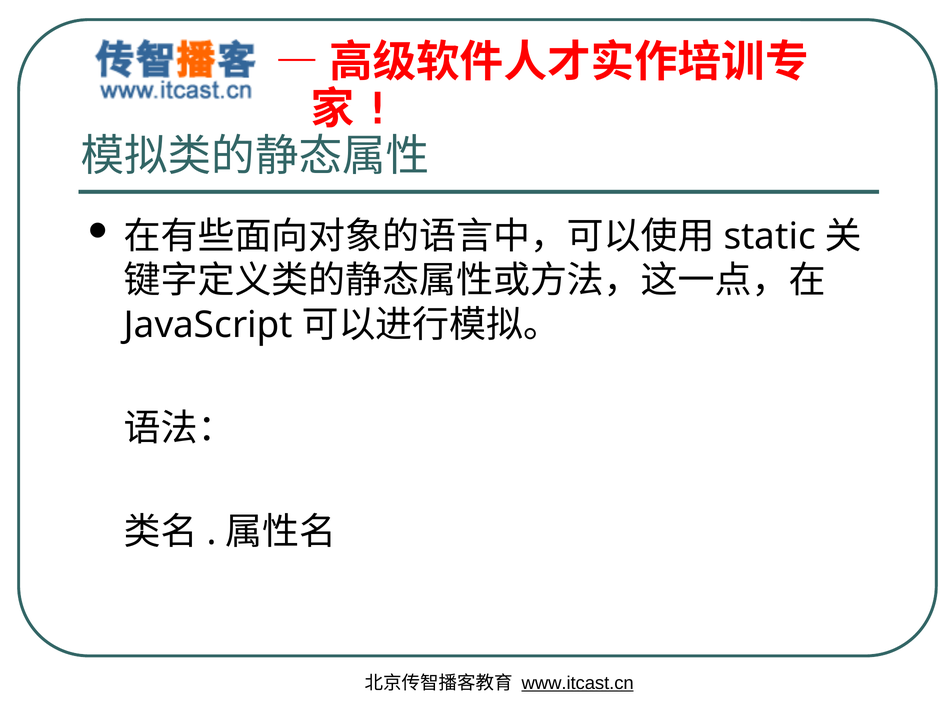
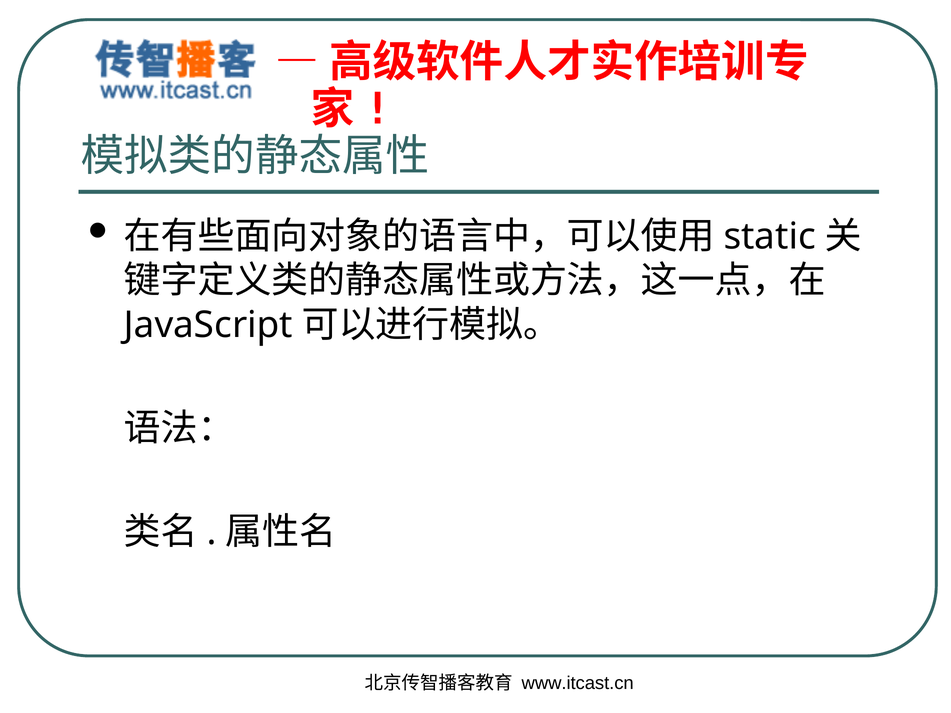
www.itcast.cn underline: present -> none (578, 683)
